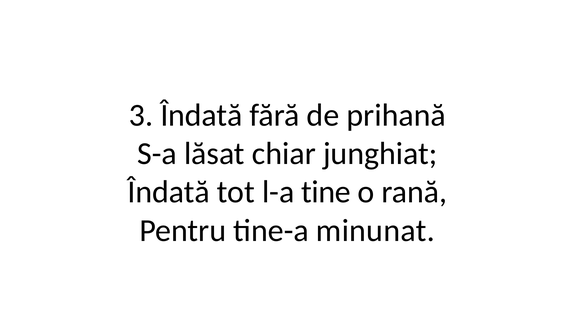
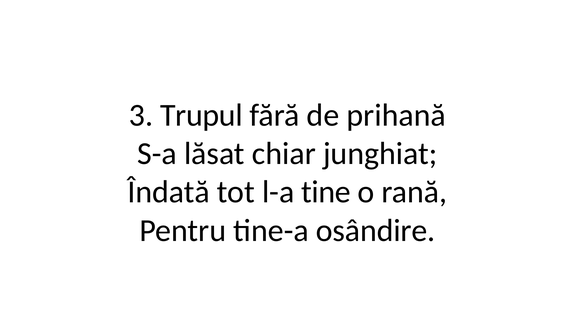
3 Îndată: Îndată -> Trupul (201, 115)
minunat: minunat -> osândire (376, 230)
